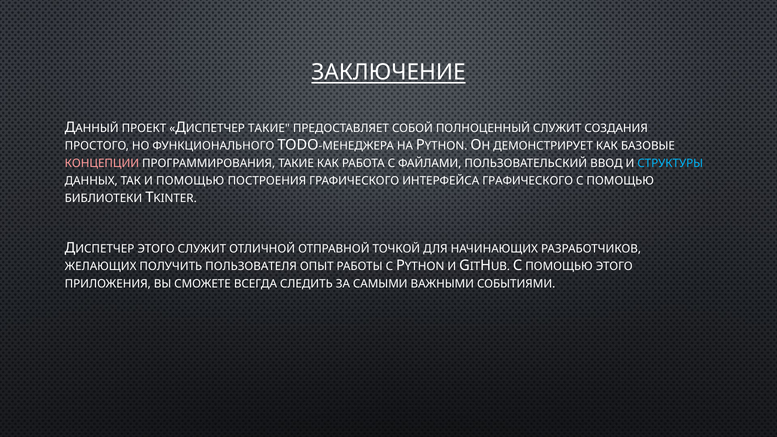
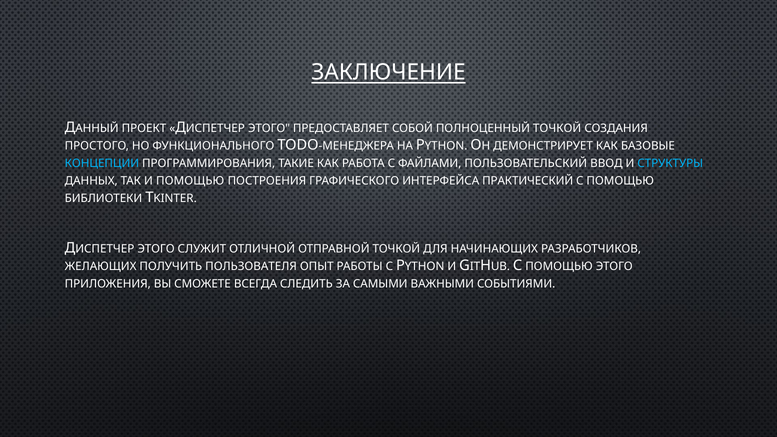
ТАКИЕ: ТАКИЕ -> ЭТОГО (269, 129)
ПОЛНОЦЕННЫЙ СЛУЖИТ: СЛУЖИТ -> ТОЧКОЙ (557, 129)
КОНЦЕПЦИИ colour: pink -> light blue (102, 163)
ИНТЕРФЕЙСА ГРАФИЧЕСКОГО: ГРАФИЧЕСКОГО -> ПРАКТИЧЕСКИЙ (528, 181)
